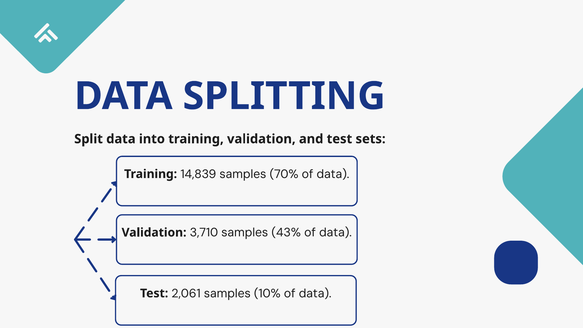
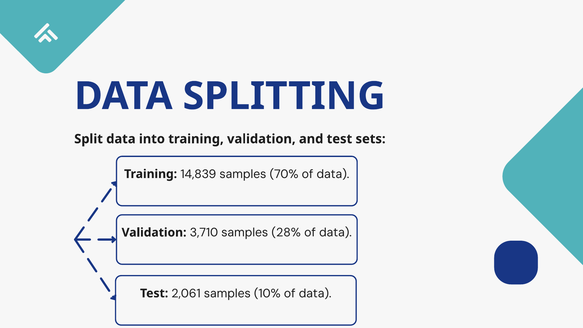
43%: 43% -> 28% (286, 232)
